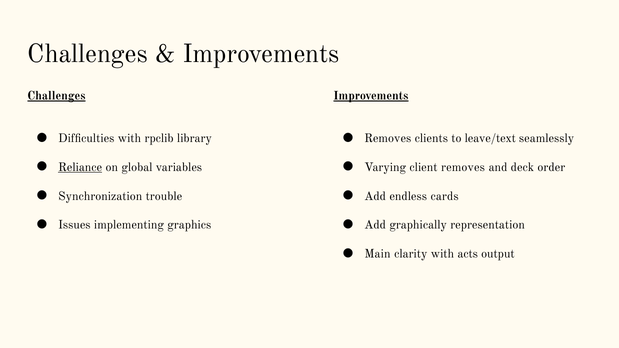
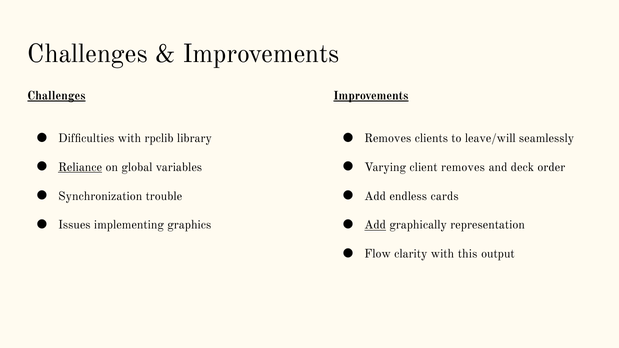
leave/text: leave/text -> leave/will (490, 138)
Add underline: none -> present (375, 225)
Main: Main -> Flow (378, 254)
acts: acts -> this (468, 254)
